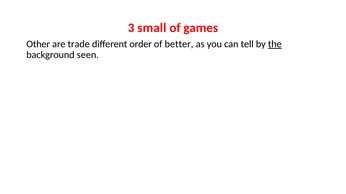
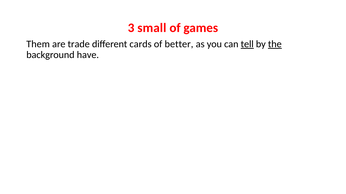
Other: Other -> Them (38, 44)
order: order -> cards (141, 44)
tell underline: none -> present (247, 44)
seen: seen -> have (88, 55)
